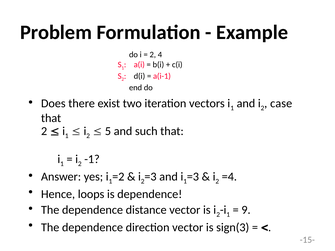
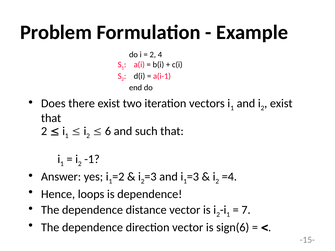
case: case -> exist (281, 103)
5: 5 -> 6 (108, 131)
9: 9 -> 7 (246, 210)
sign(3: sign(3 -> sign(6 (233, 228)
